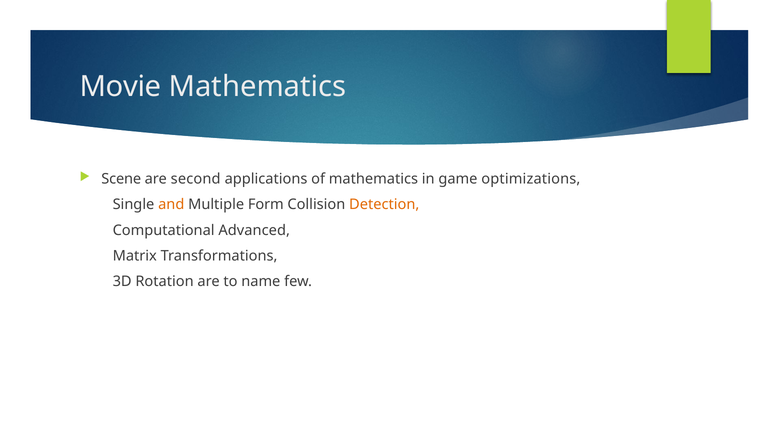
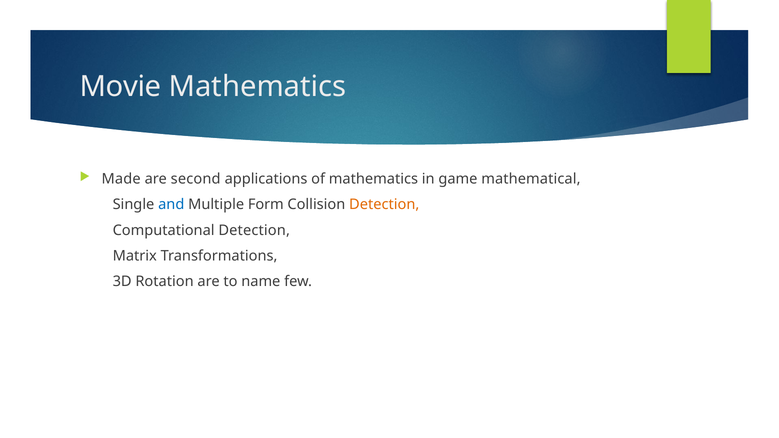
Scene: Scene -> Made (121, 179)
optimizations: optimizations -> mathematical (531, 179)
and colour: orange -> blue (171, 205)
Computational Advanced: Advanced -> Detection (254, 230)
